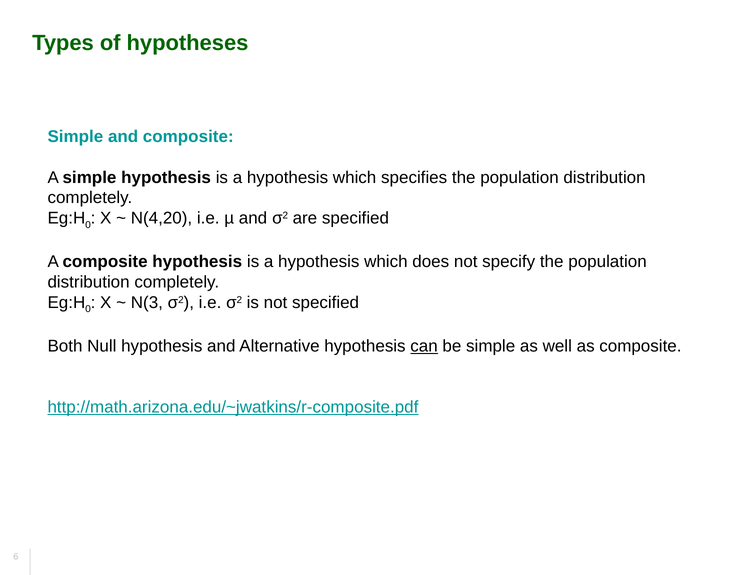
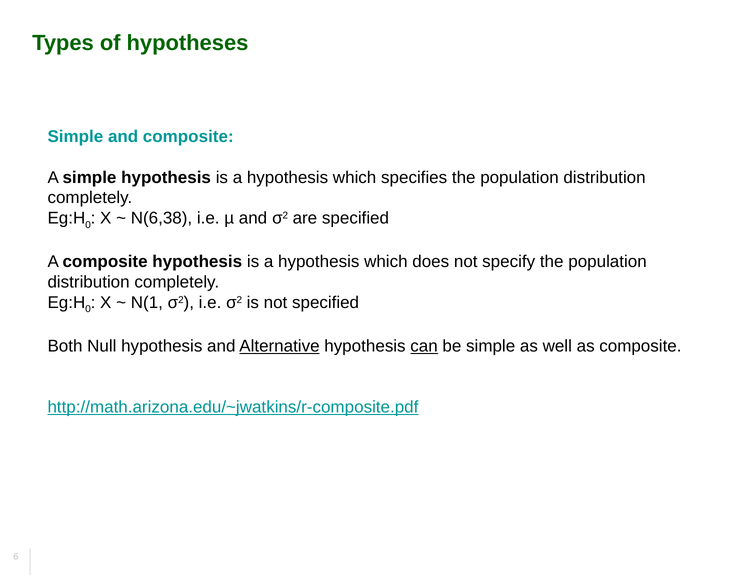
N(4,20: N(4,20 -> N(6,38 (161, 218)
N(3: N(3 -> N(1 (147, 303)
Alternative underline: none -> present (279, 346)
